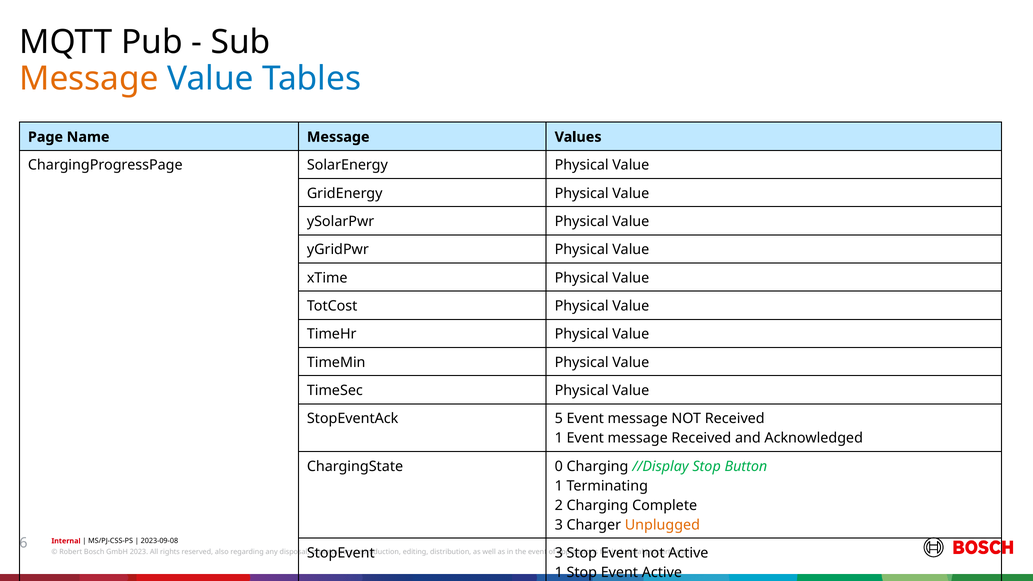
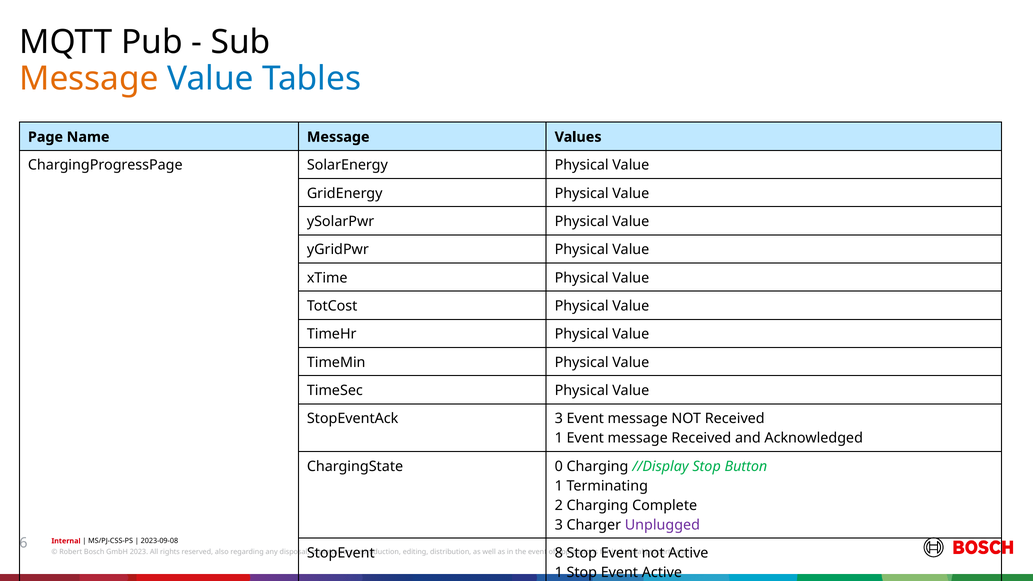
StopEventAck 5: 5 -> 3 (559, 419)
Unplugged colour: orange -> purple (662, 525)
3: 3 -> 8 (559, 553)
